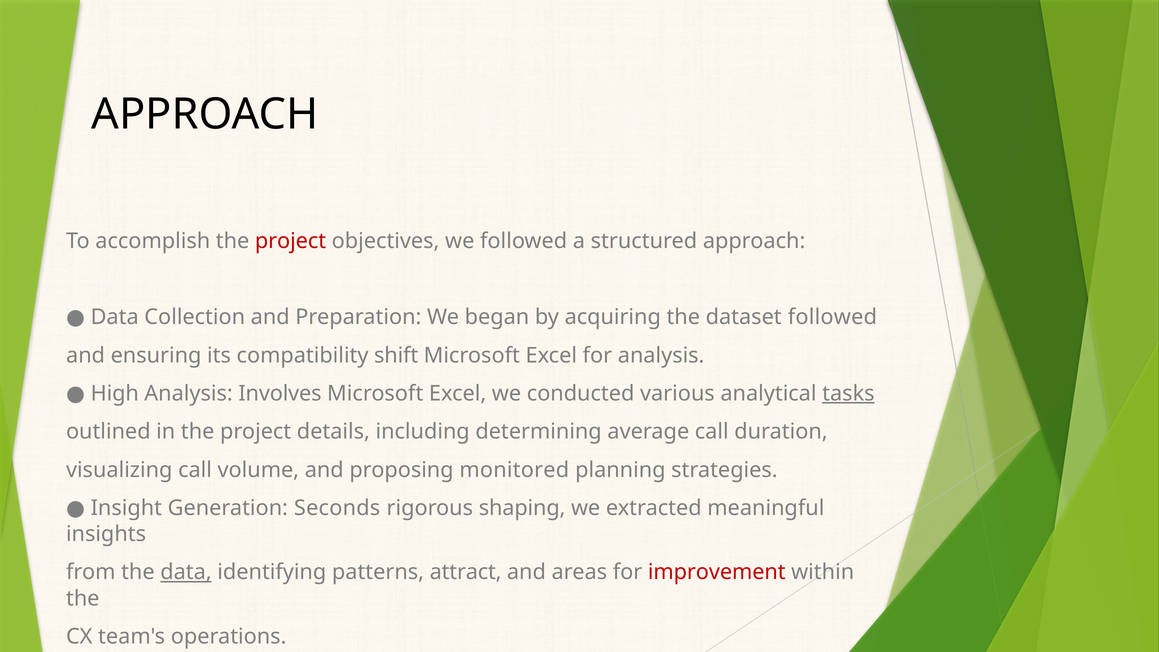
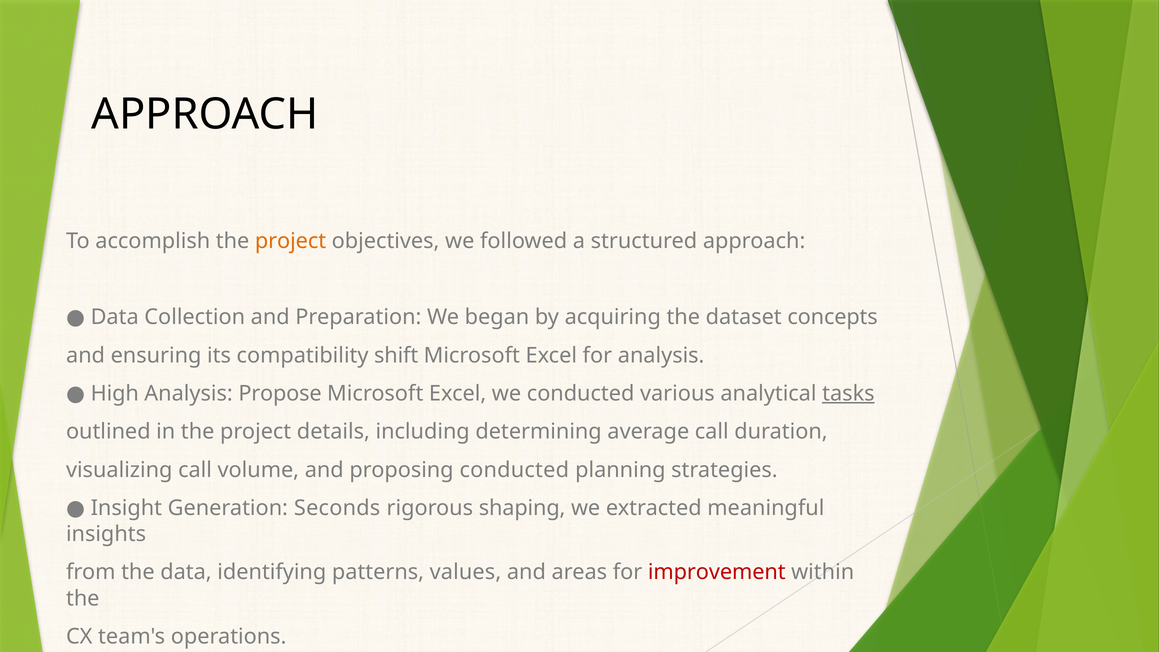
project colour: red -> orange (291, 241)
dataset followed: followed -> concepts (833, 317)
Involves: Involves -> Propose (280, 394)
proposing monitored: monitored -> conducted (514, 470)
data underline: present -> none (186, 572)
attract: attract -> values (465, 572)
